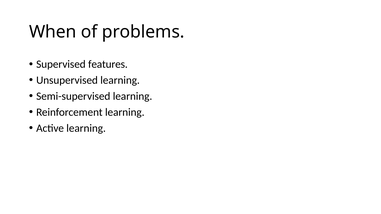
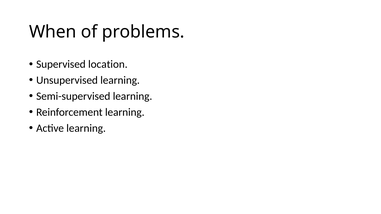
features: features -> location (108, 64)
